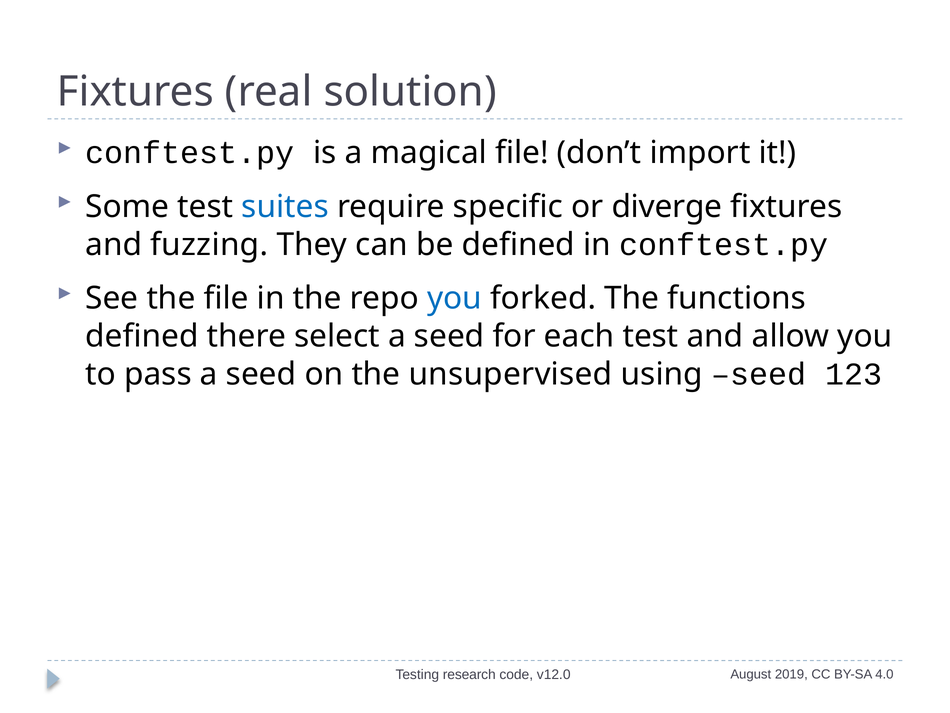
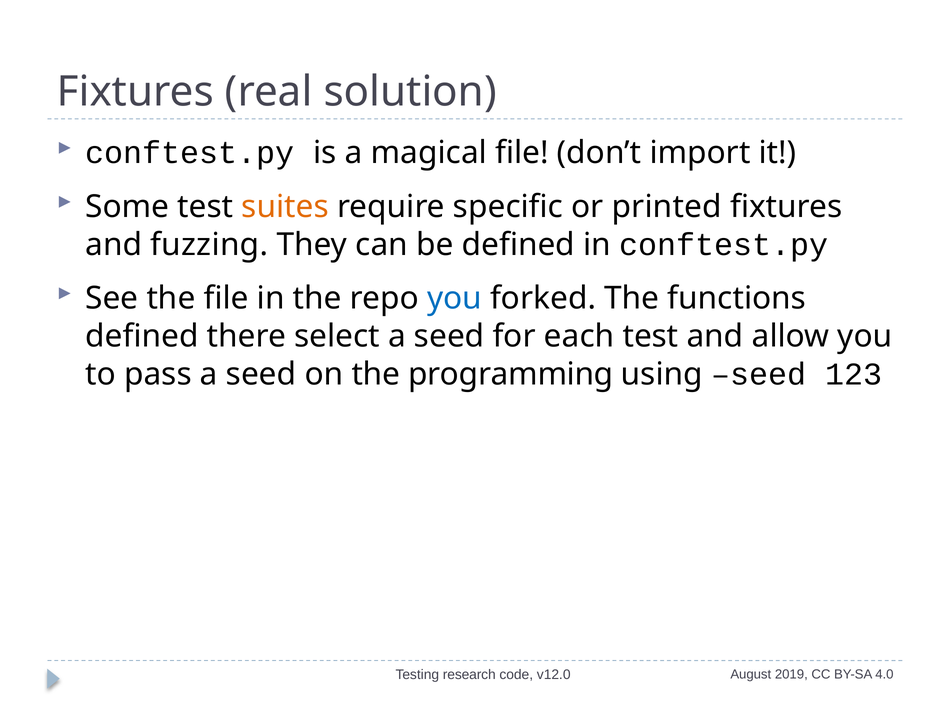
suites colour: blue -> orange (285, 206)
diverge: diverge -> printed (667, 206)
unsupervised: unsupervised -> programming (511, 374)
